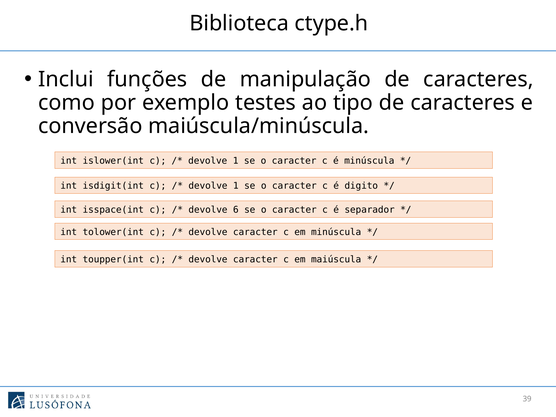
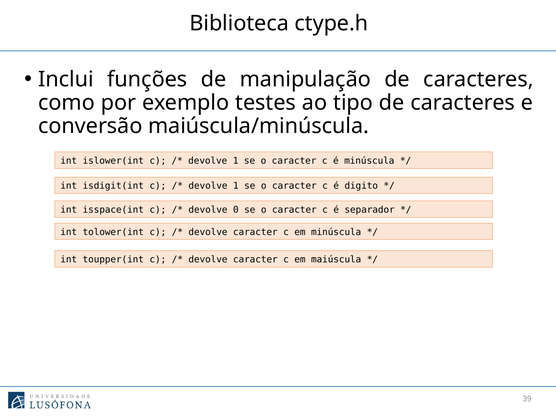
6: 6 -> 0 (236, 210)
